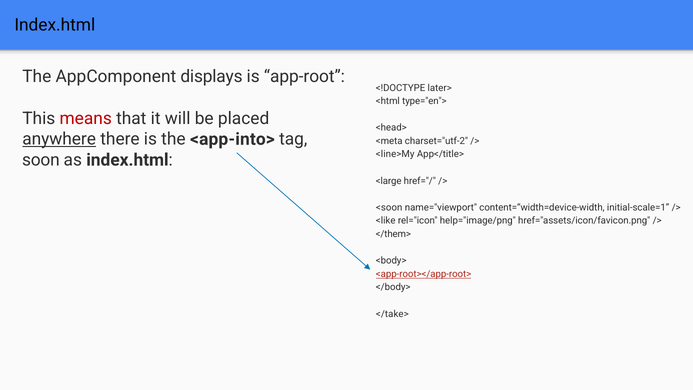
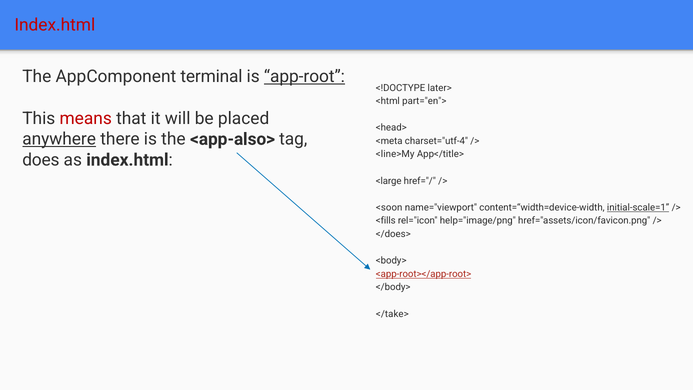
Index.html colour: black -> red (55, 25)
displays: displays -> terminal (211, 77)
app-root underline: none -> present (304, 77)
type="en">: type="en"> -> part="en"> (424, 101)
<app-into>: <app-into> -> <app-also> (233, 139)
charset="utf-2: charset="utf-2 -> charset="utf-4 (436, 141)
soon: soon -> does (41, 160)
initial-scale=1 underline: none -> present (638, 207)
<like: <like -> <fills (386, 221)
</them>: </them> -> </does> (393, 234)
